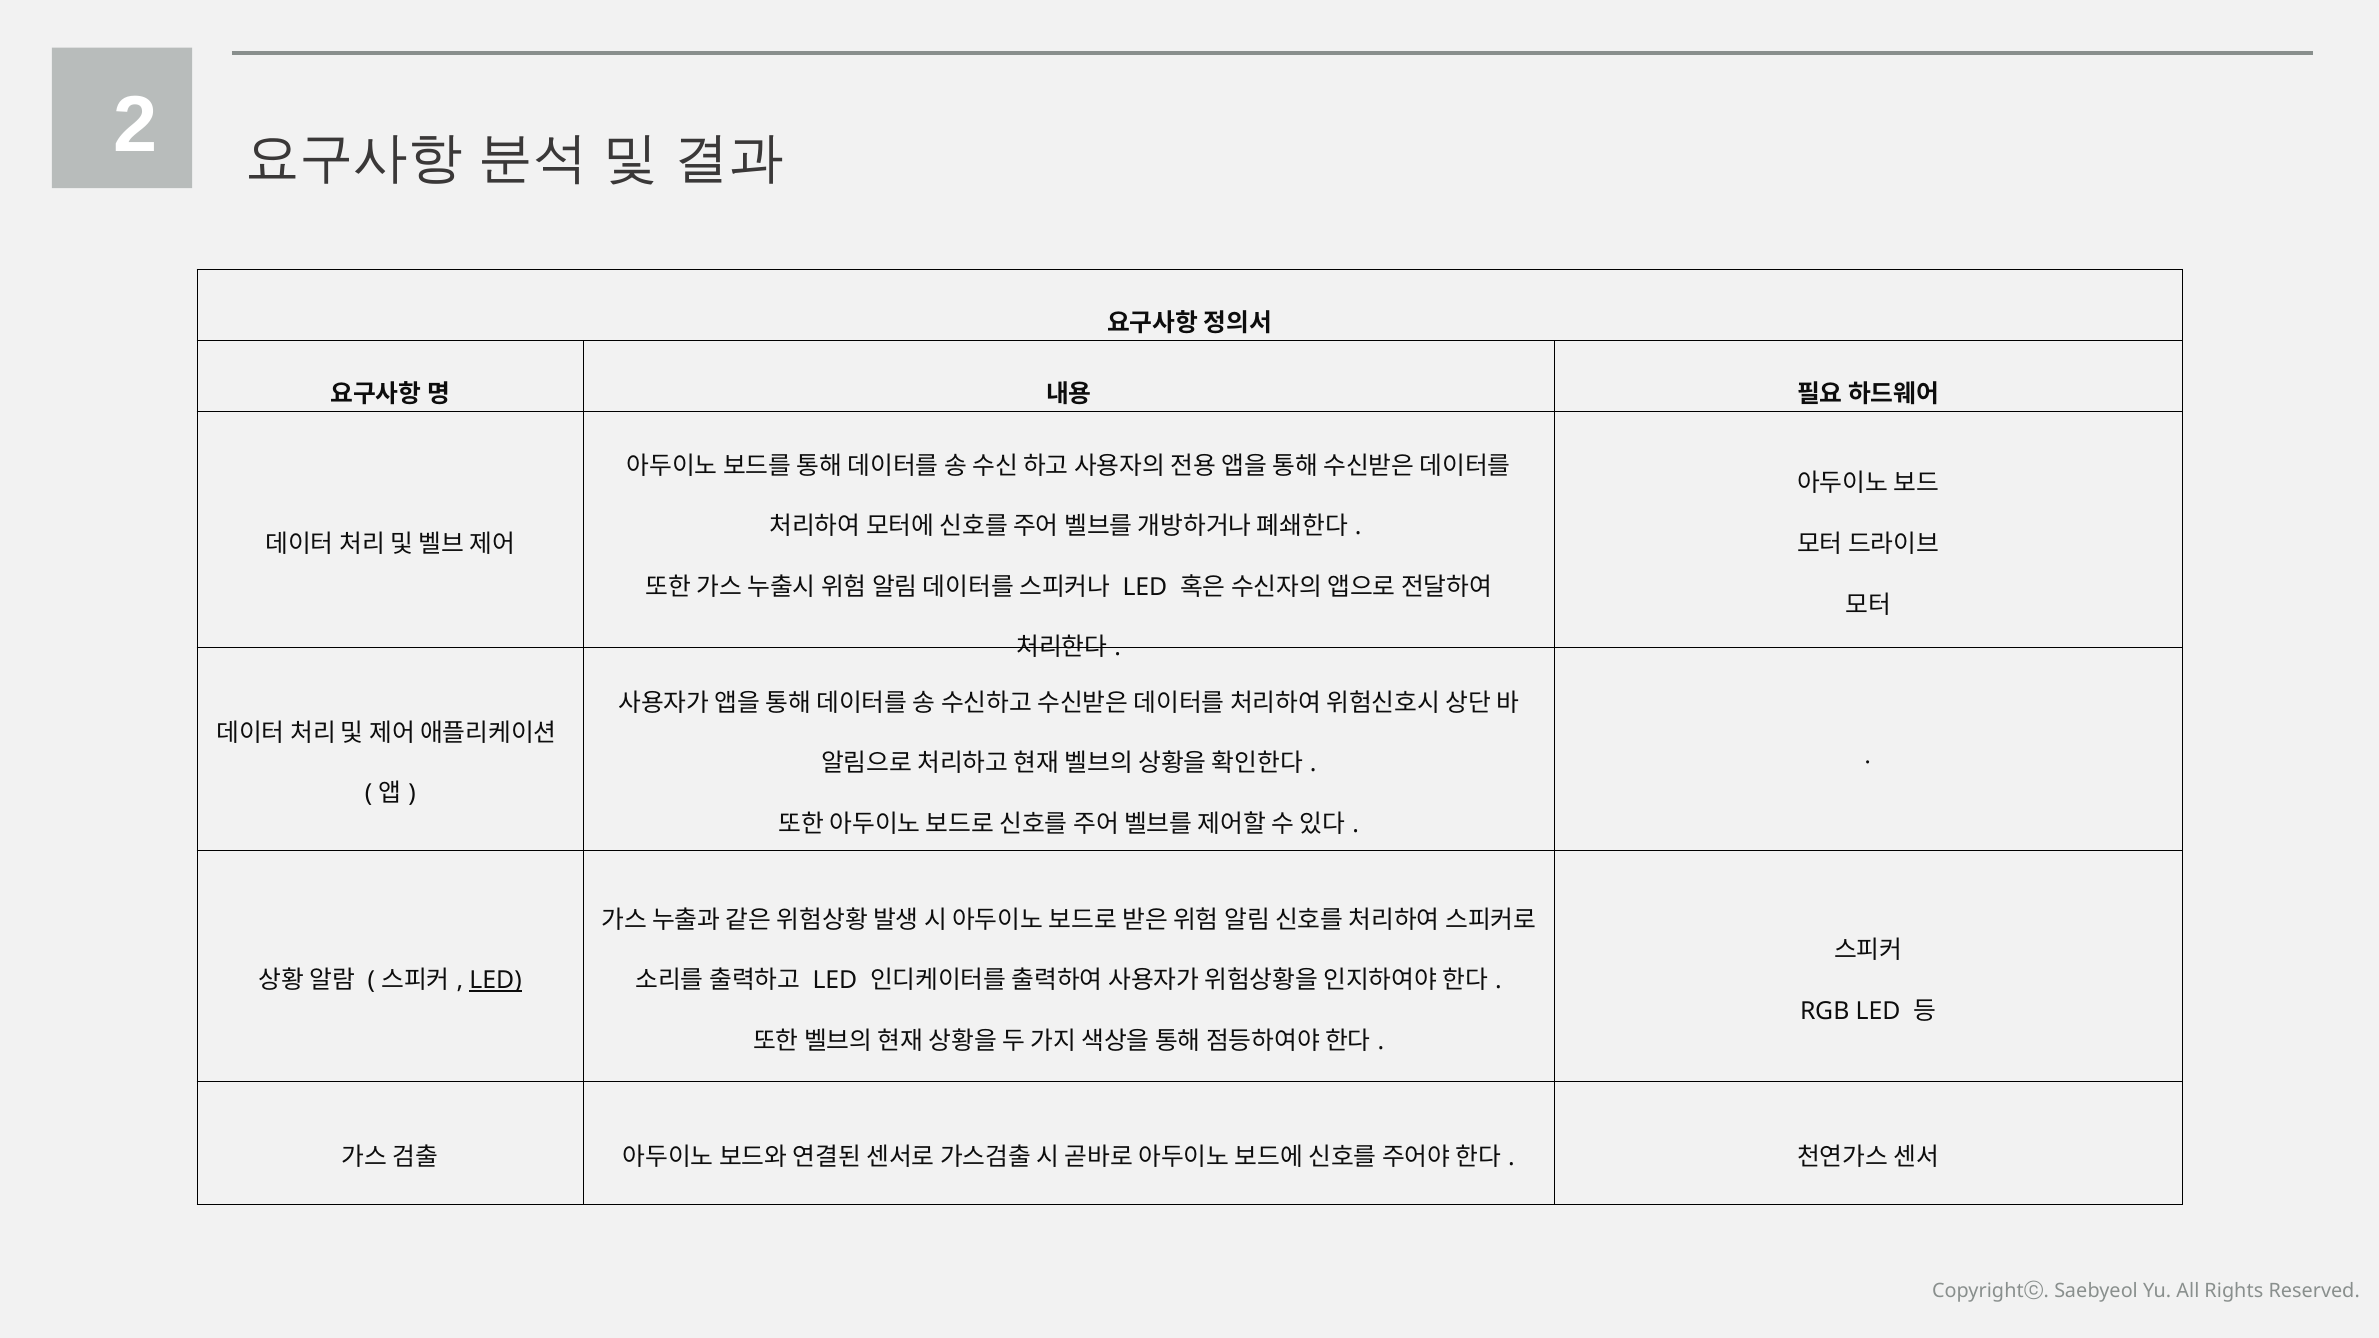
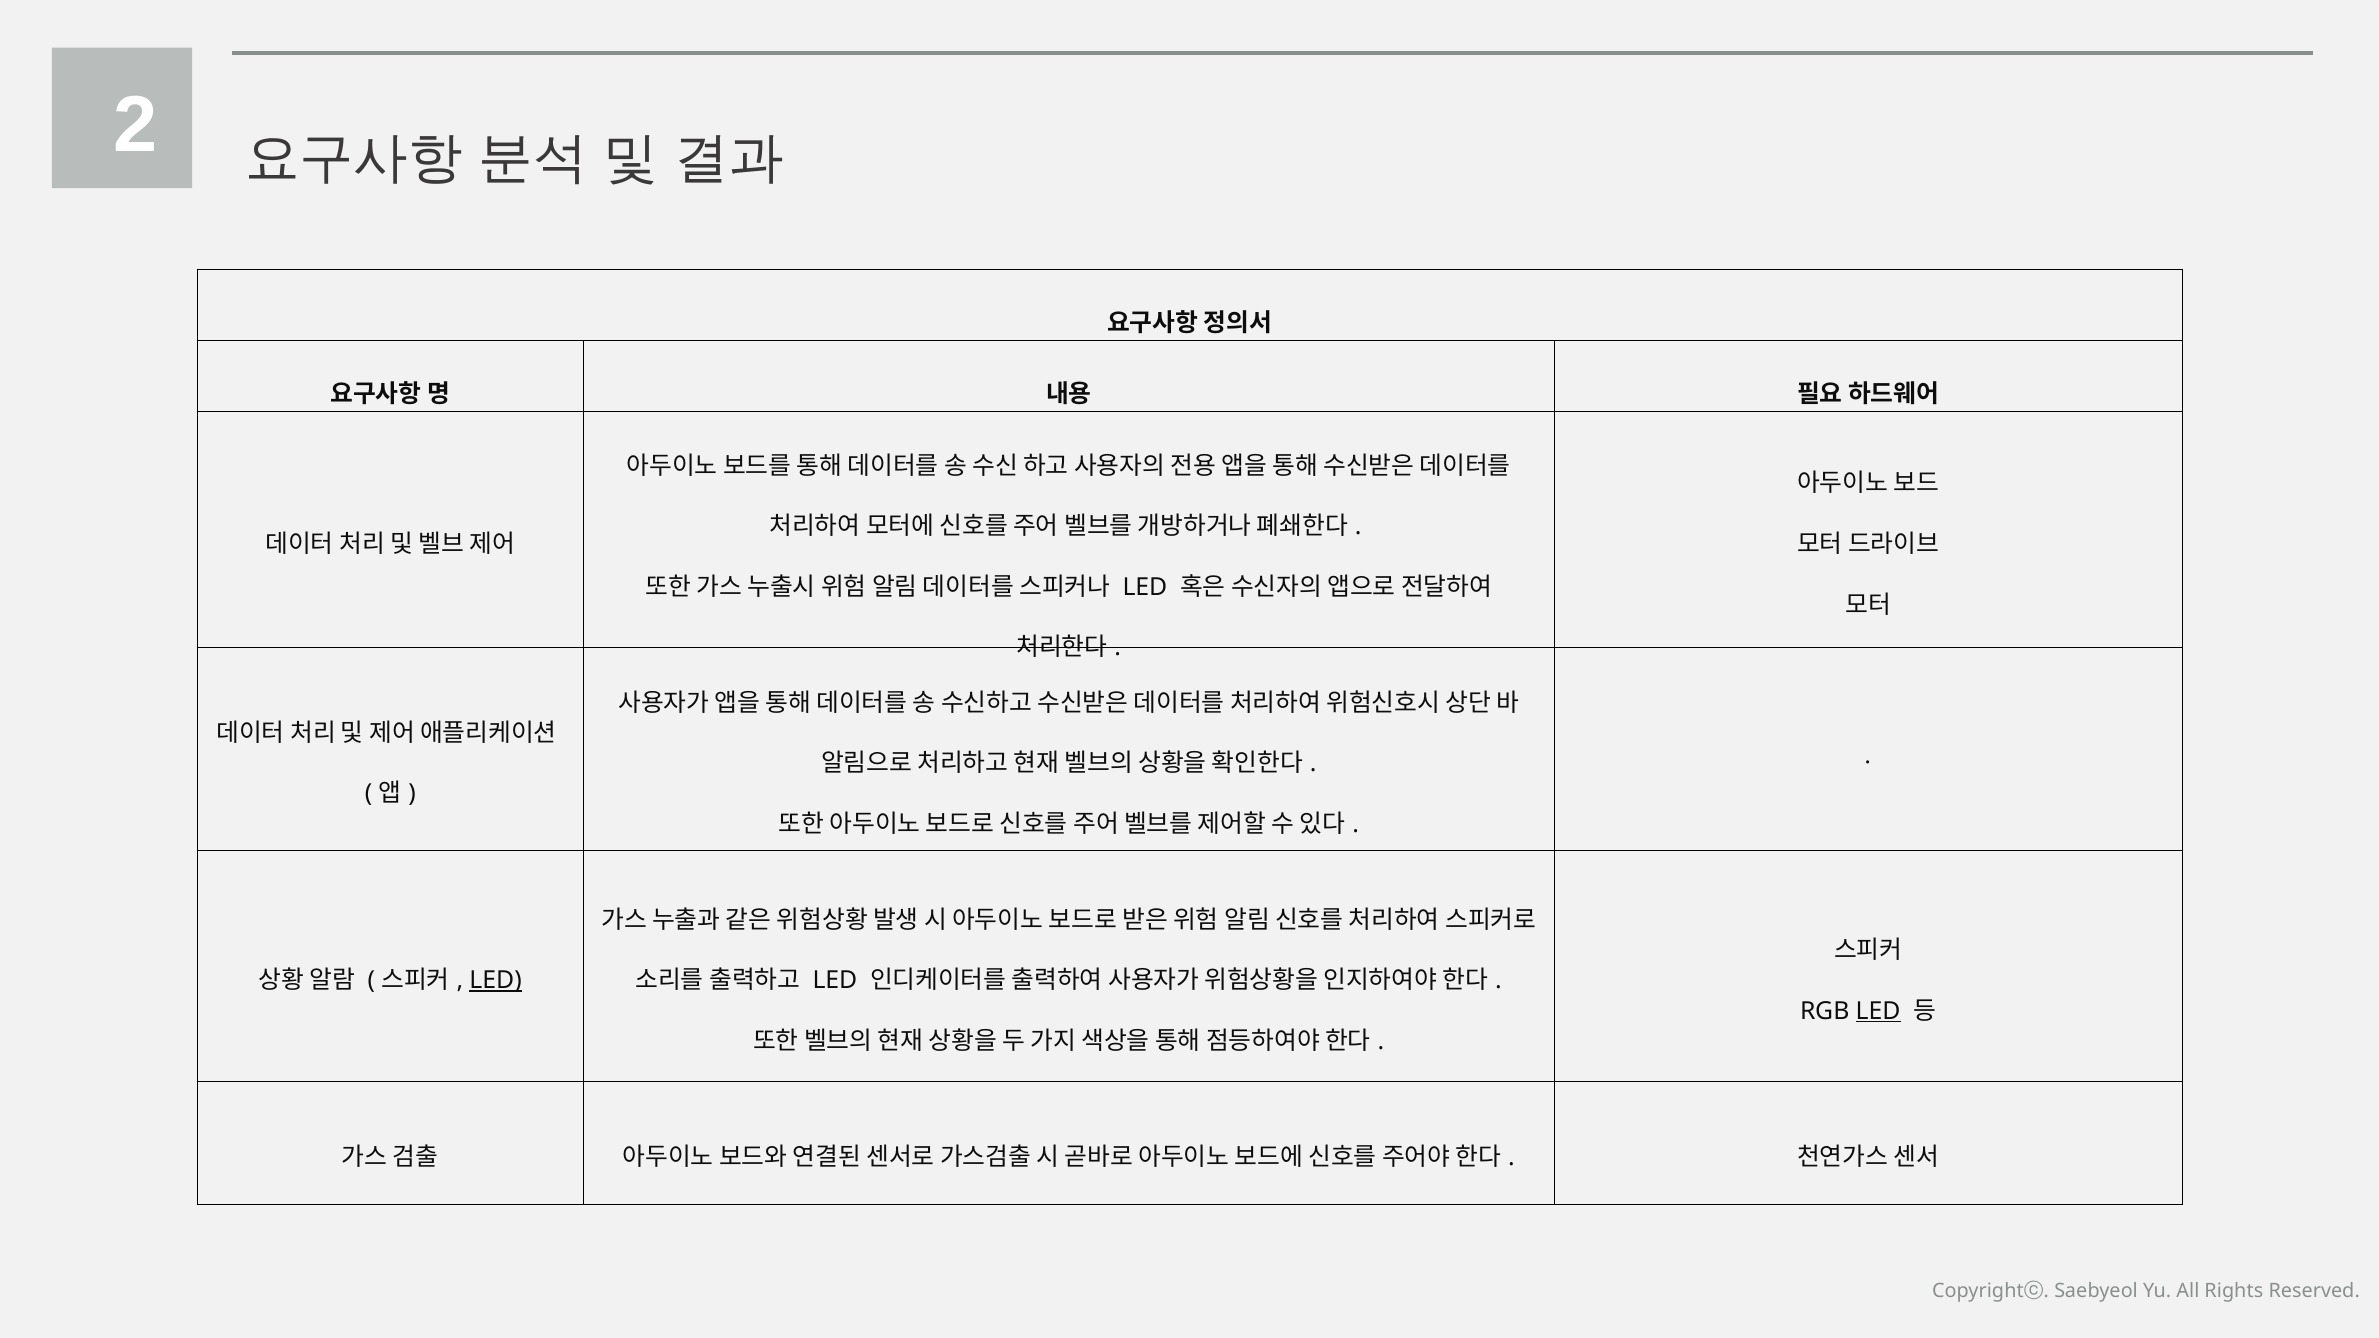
LED underline: none -> present (1878, 1011)
